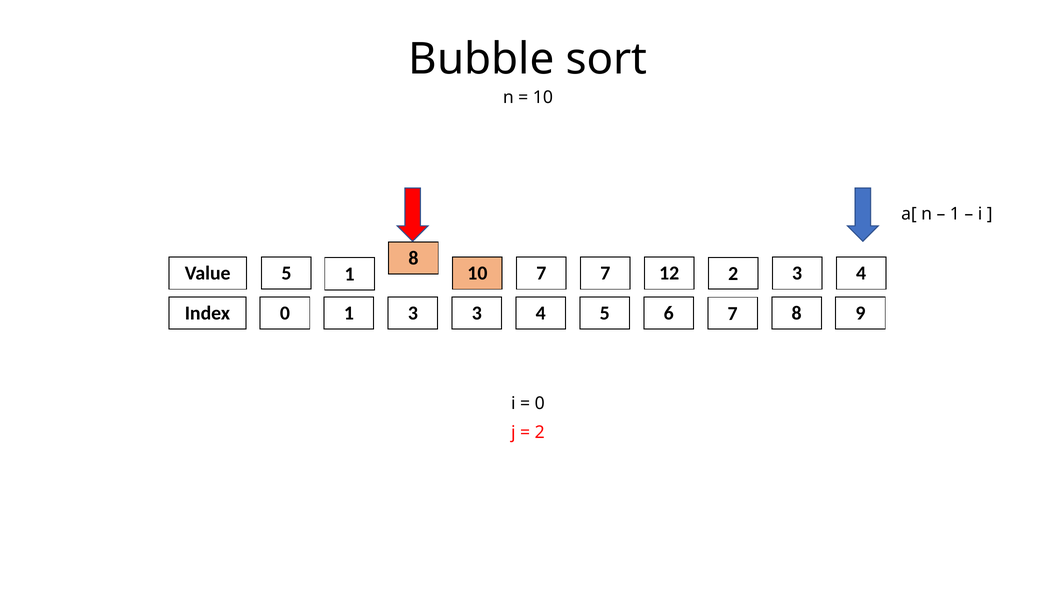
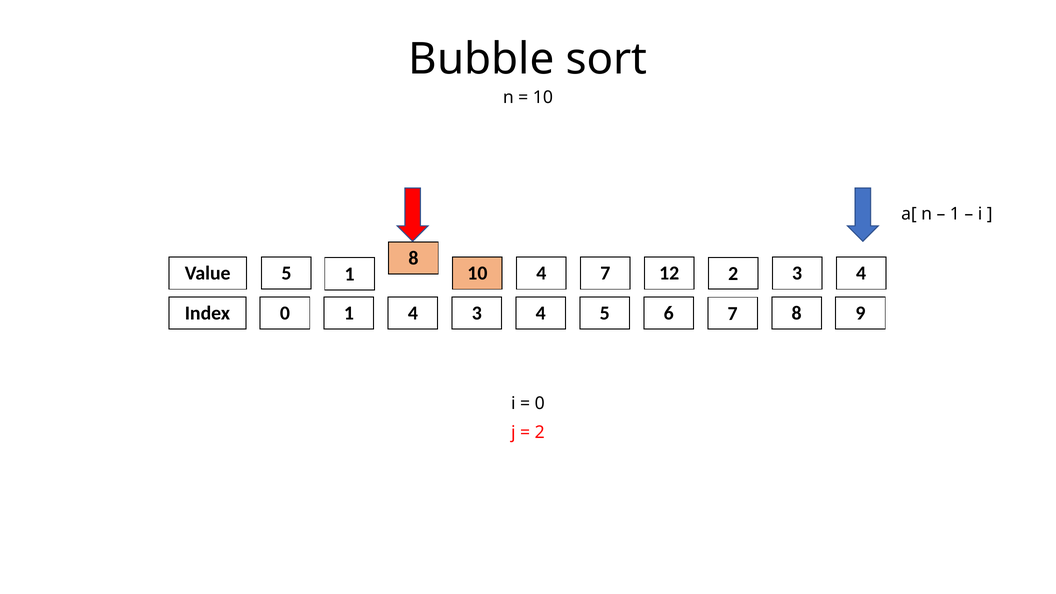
10 7: 7 -> 4 (541, 273)
1 3: 3 -> 4 (413, 313)
